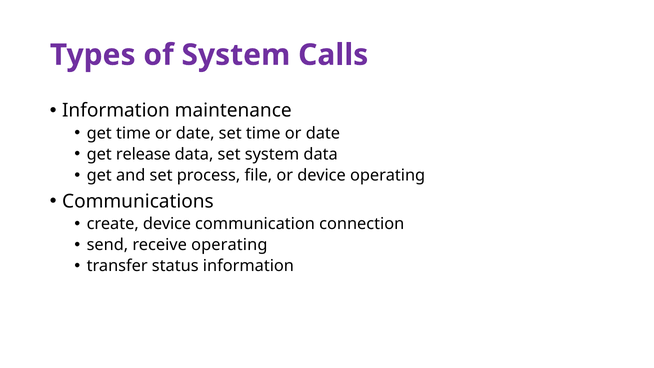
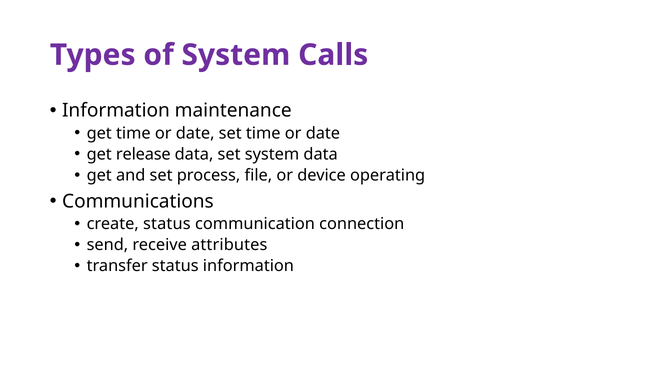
create device: device -> status (167, 224)
receive operating: operating -> attributes (229, 245)
